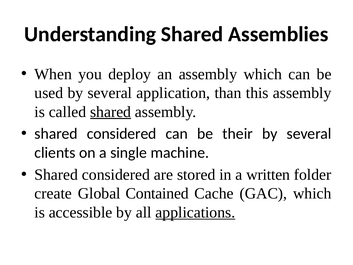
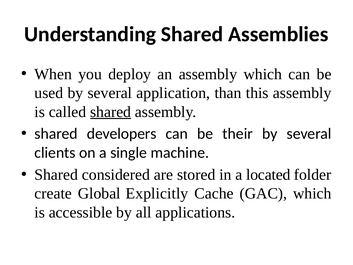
considered: considered -> developers (122, 134)
written: written -> located (268, 174)
Contained: Contained -> Explicitly (157, 193)
applications underline: present -> none (195, 212)
